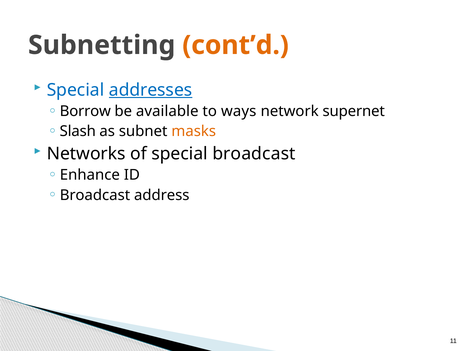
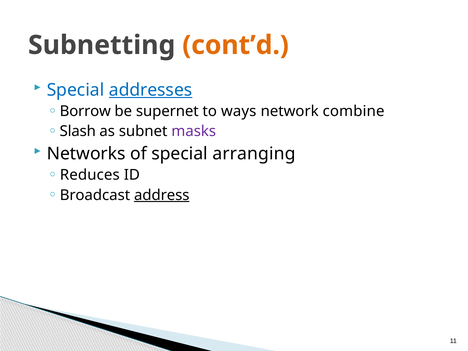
available: available -> supernet (167, 111)
supernet: supernet -> combine (354, 111)
masks colour: orange -> purple (194, 131)
special broadcast: broadcast -> arranging (254, 154)
Enhance: Enhance -> Reduces (90, 175)
address underline: none -> present (162, 195)
